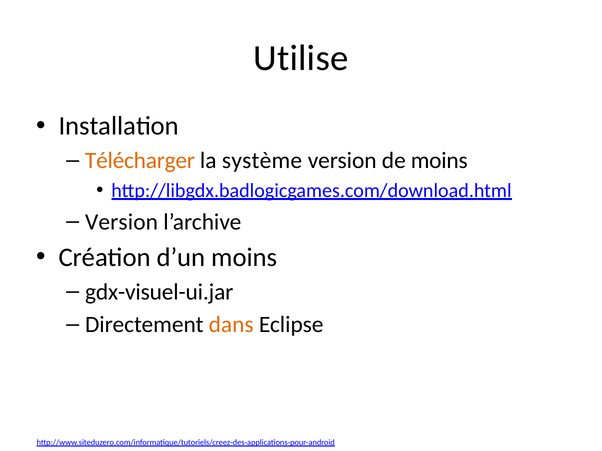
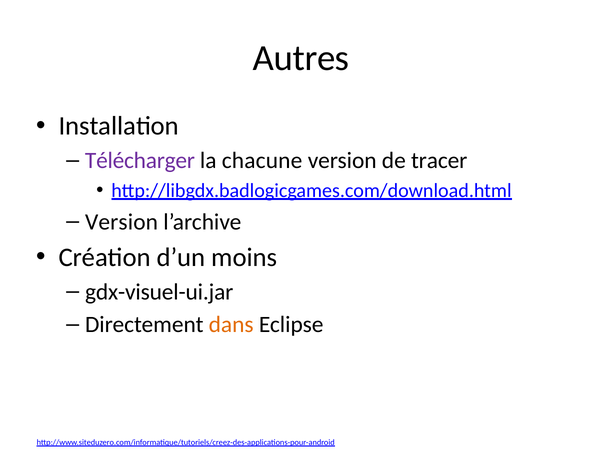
Utilise: Utilise -> Autres (301, 58)
Télécharger colour: orange -> purple (140, 161)
système: système -> chacune (262, 161)
de moins: moins -> tracer (439, 161)
